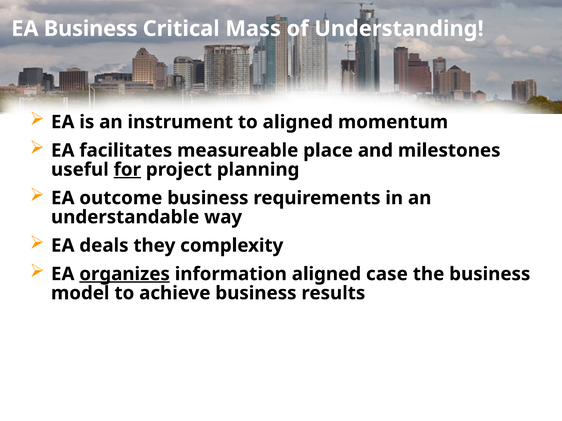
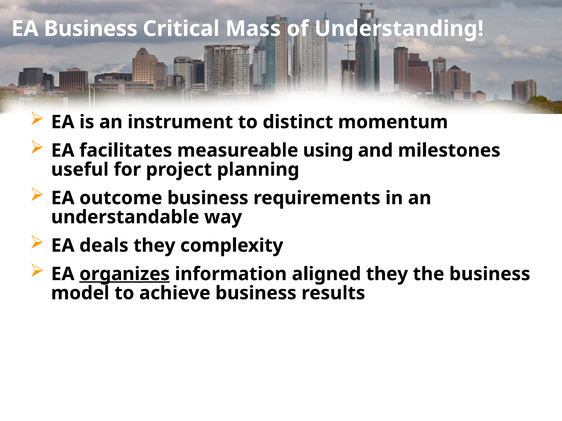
to aligned: aligned -> distinct (298, 122)
place: place -> using (328, 151)
for underline: present -> none (127, 170)
aligned case: case -> they (387, 274)
